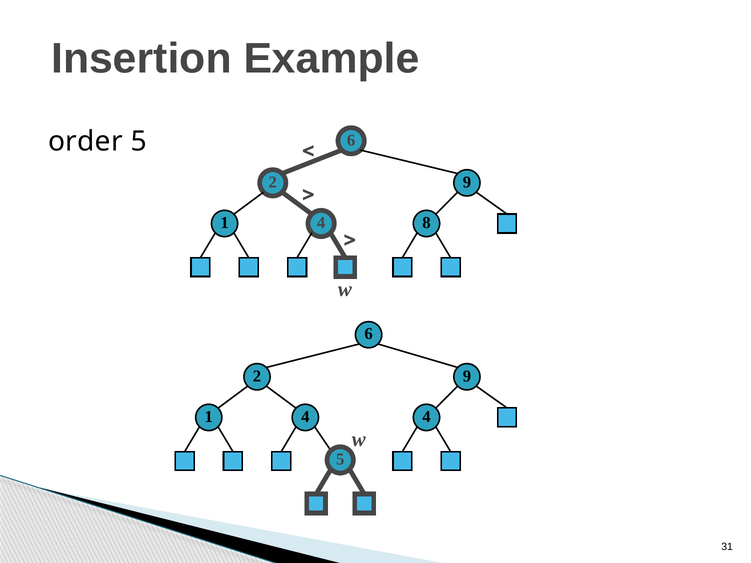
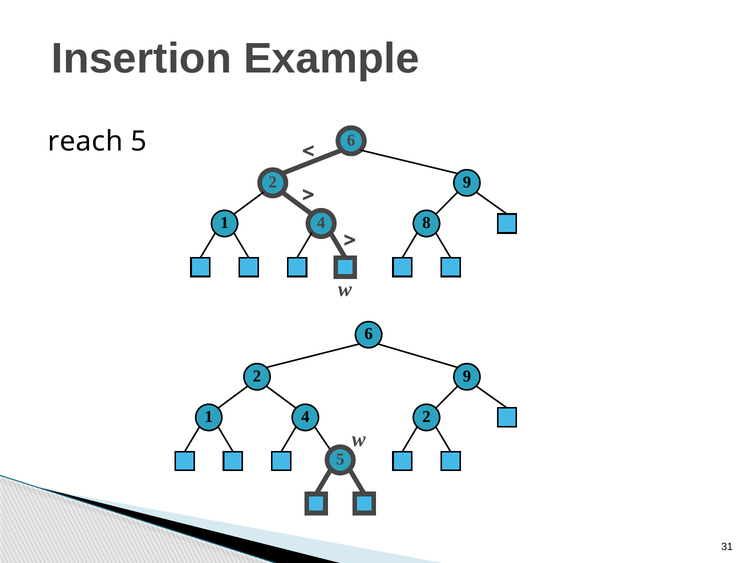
order: order -> reach (85, 141)
1 4: 4 -> 2 (427, 417)
